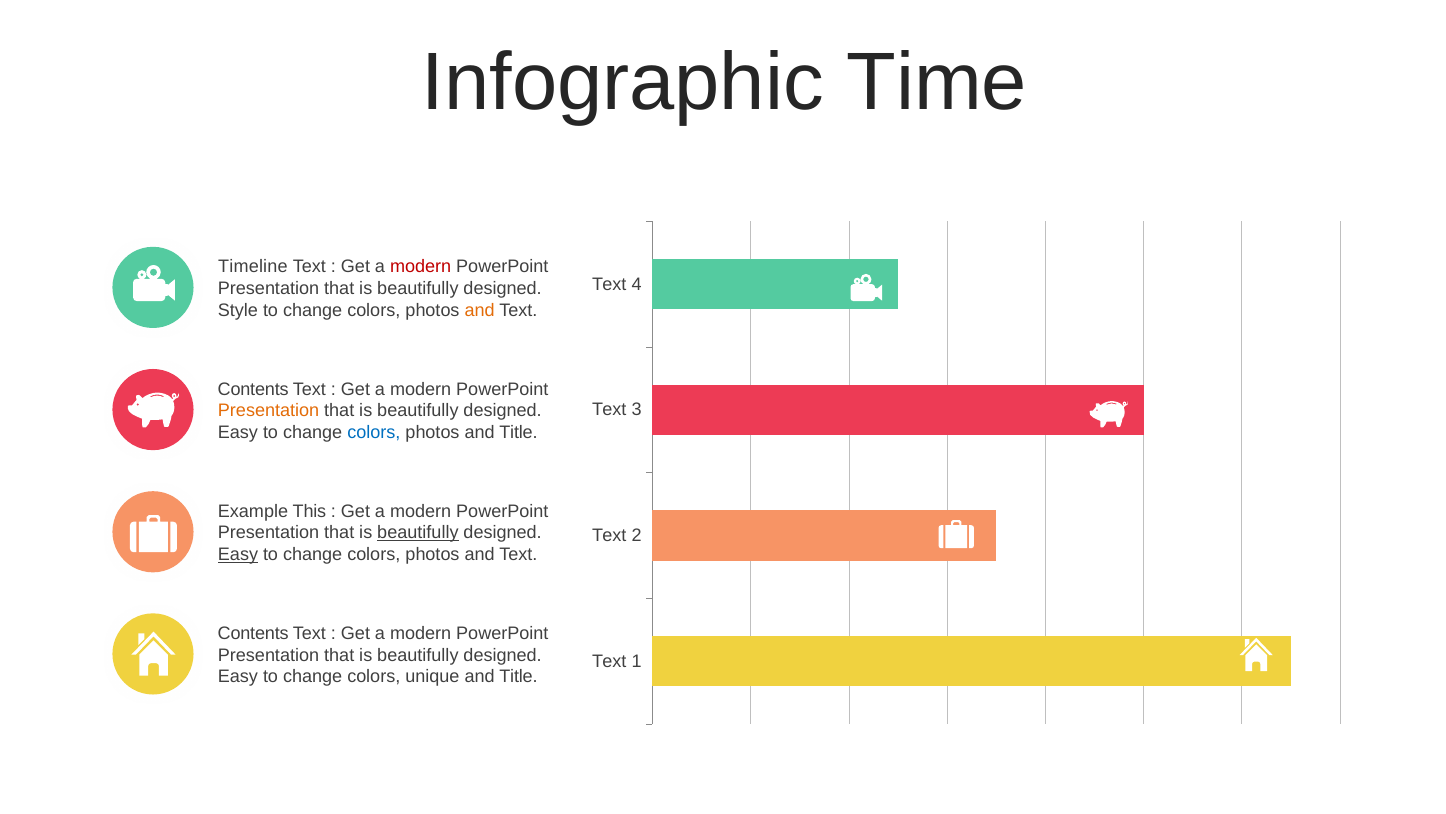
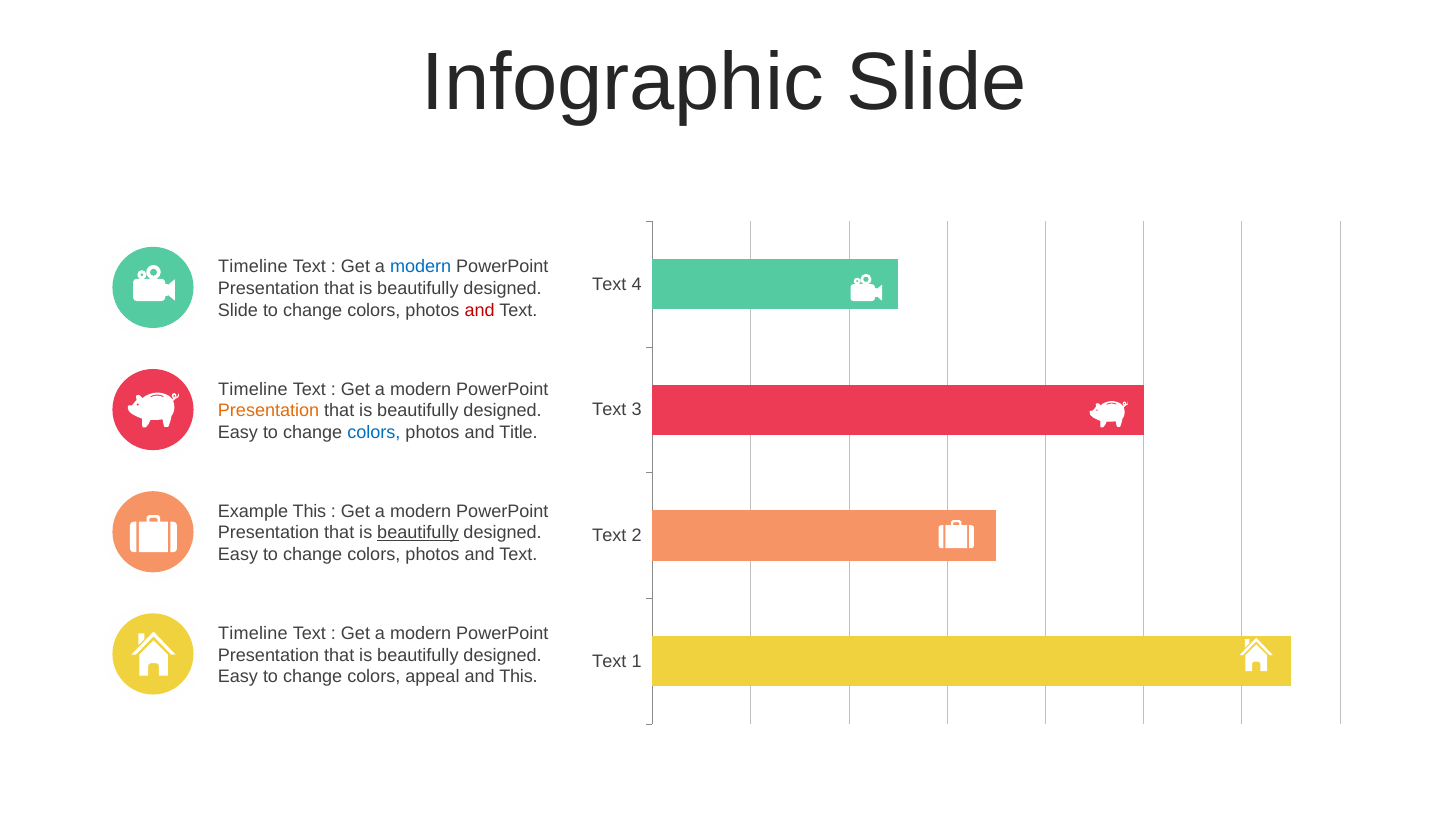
Infographic Time: Time -> Slide (937, 83)
modern colour: red -> blue (421, 267)
Style: Style -> Slide (238, 310)
and colour: orange -> red (480, 310)
Contents: Contents -> Timeline (253, 389)
Easy underline: present -> none (238, 554)
Contents: Contents -> Timeline (253, 633)
unique: unique -> appeal (432, 676)
Title: Title -> This (518, 676)
